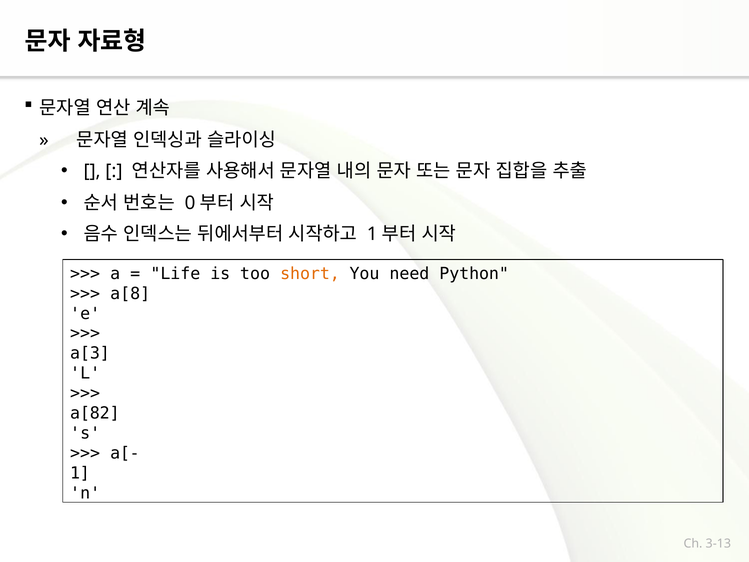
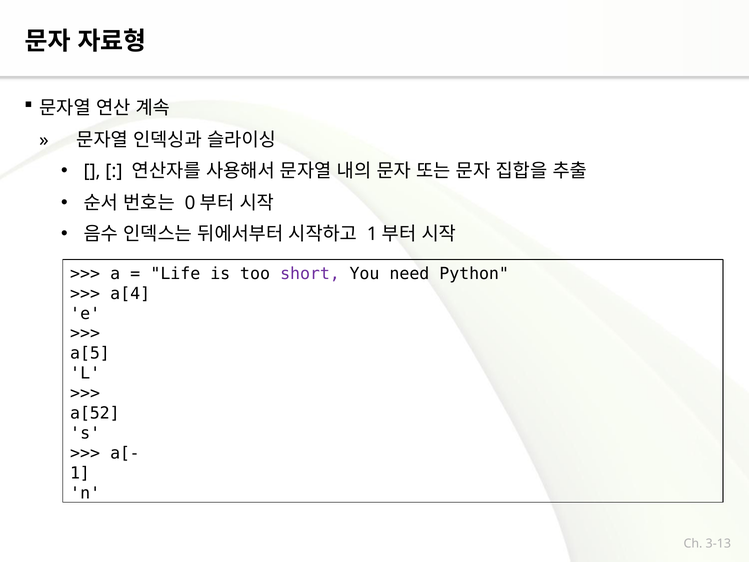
short colour: orange -> purple (310, 273)
a[8: a[8 -> a[4 (130, 293)
a[3: a[3 -> a[5 (90, 353)
a[82: a[82 -> a[52 (95, 413)
